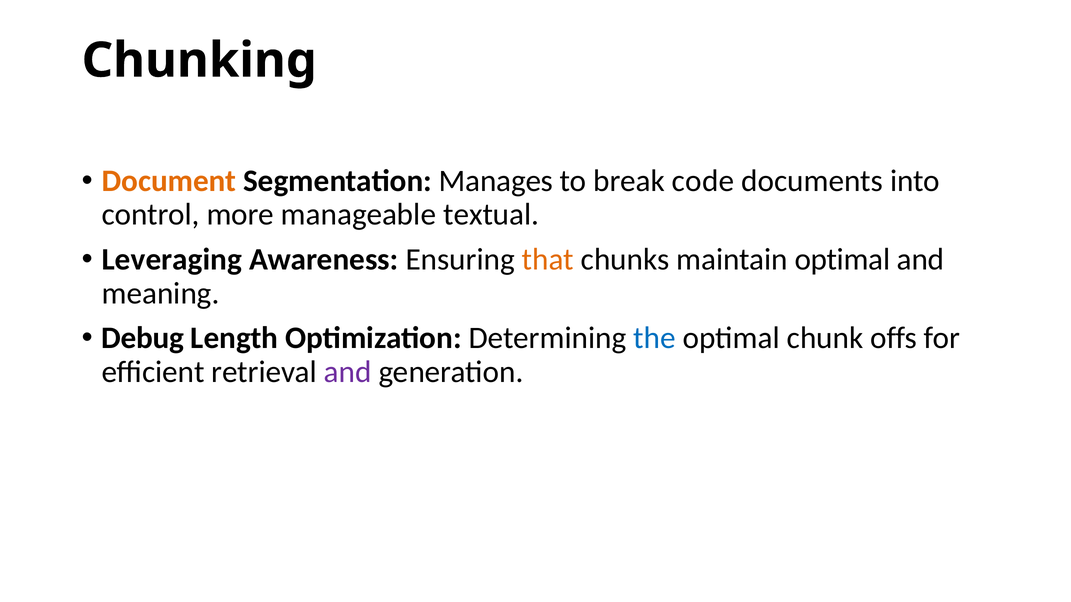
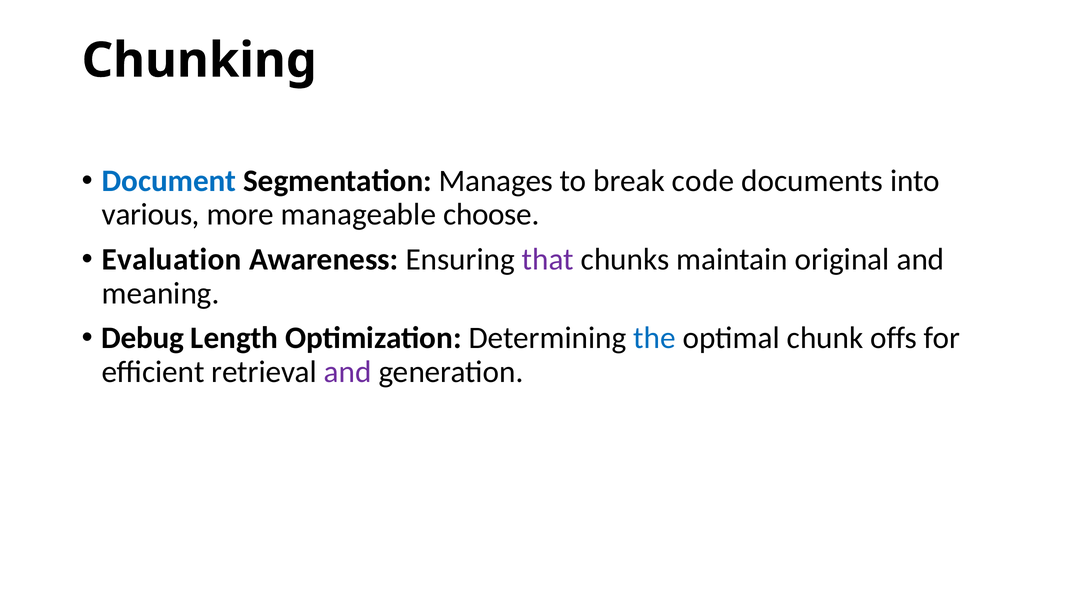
Document colour: orange -> blue (169, 181)
control: control -> various (151, 215)
textual: textual -> choose (491, 215)
Leveraging: Leveraging -> Evaluation (172, 260)
that colour: orange -> purple (548, 260)
maintain optimal: optimal -> original (842, 260)
